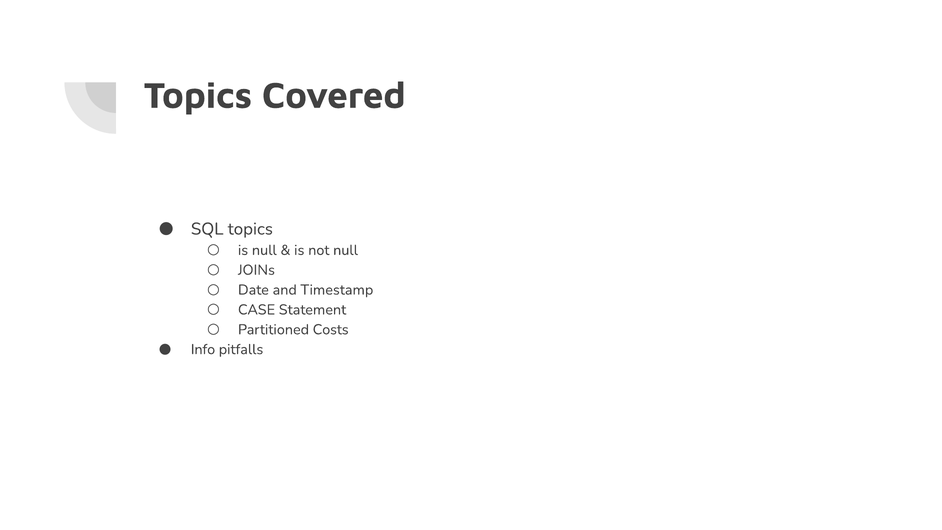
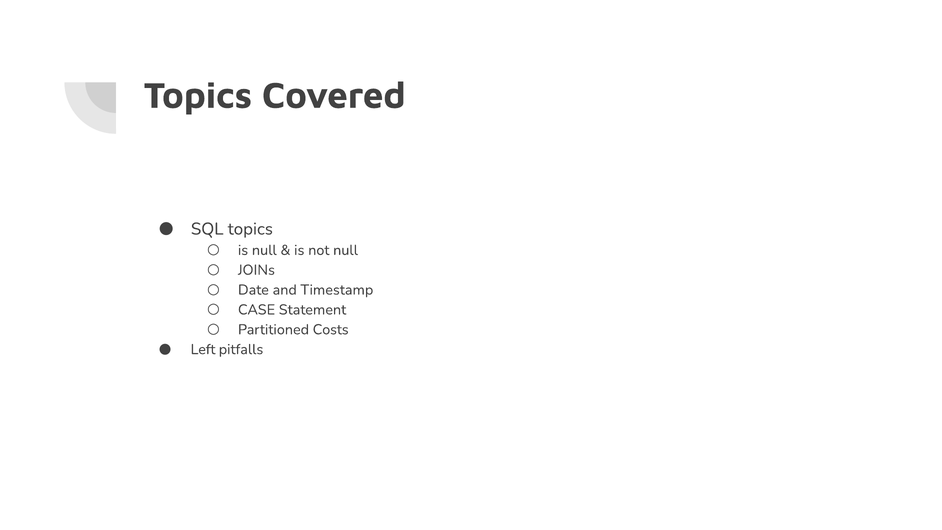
Info: Info -> Left (203, 349)
